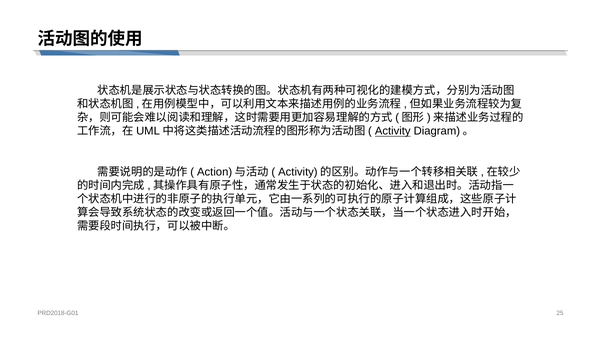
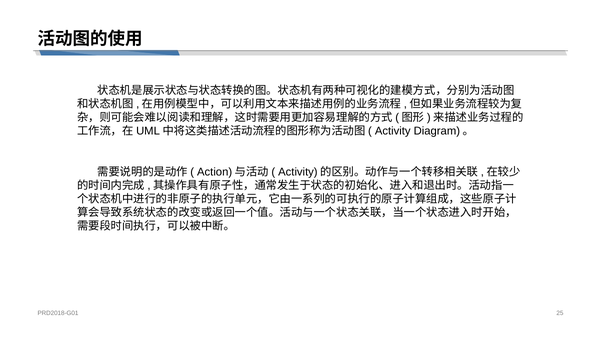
Activity underline: present -> none (393, 131)
